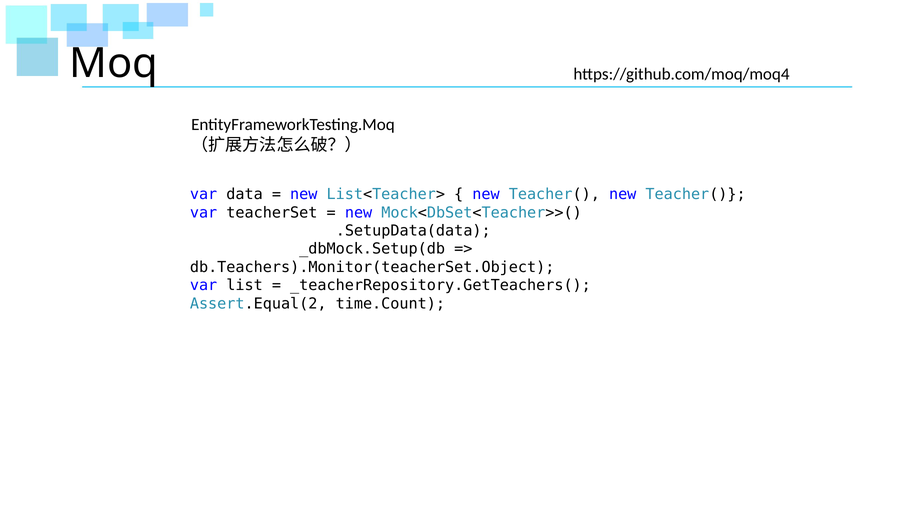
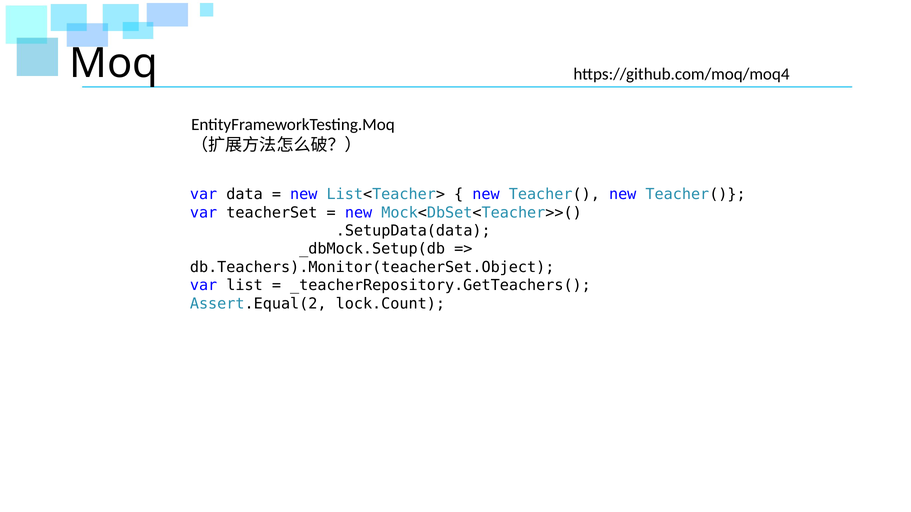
time.Count: time.Count -> lock.Count (390, 304)
